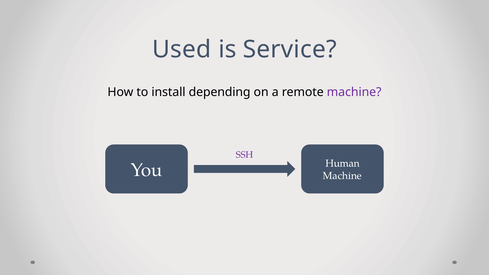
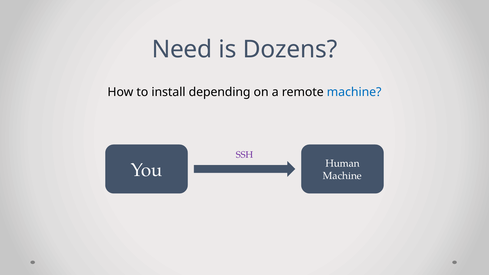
Used: Used -> Need (182, 49)
Service: Service -> Dozens (290, 49)
machine colour: purple -> blue (354, 92)
